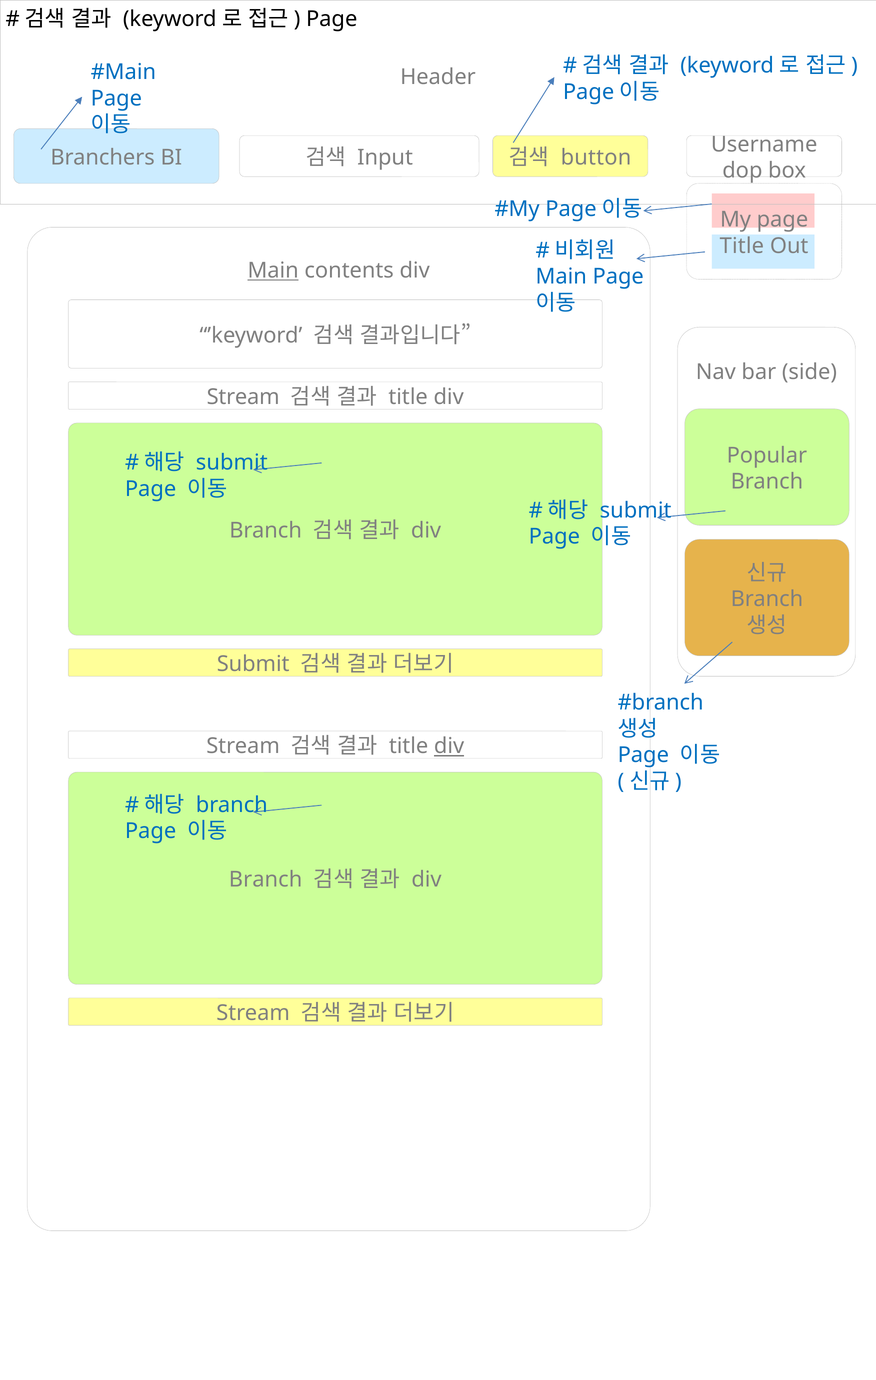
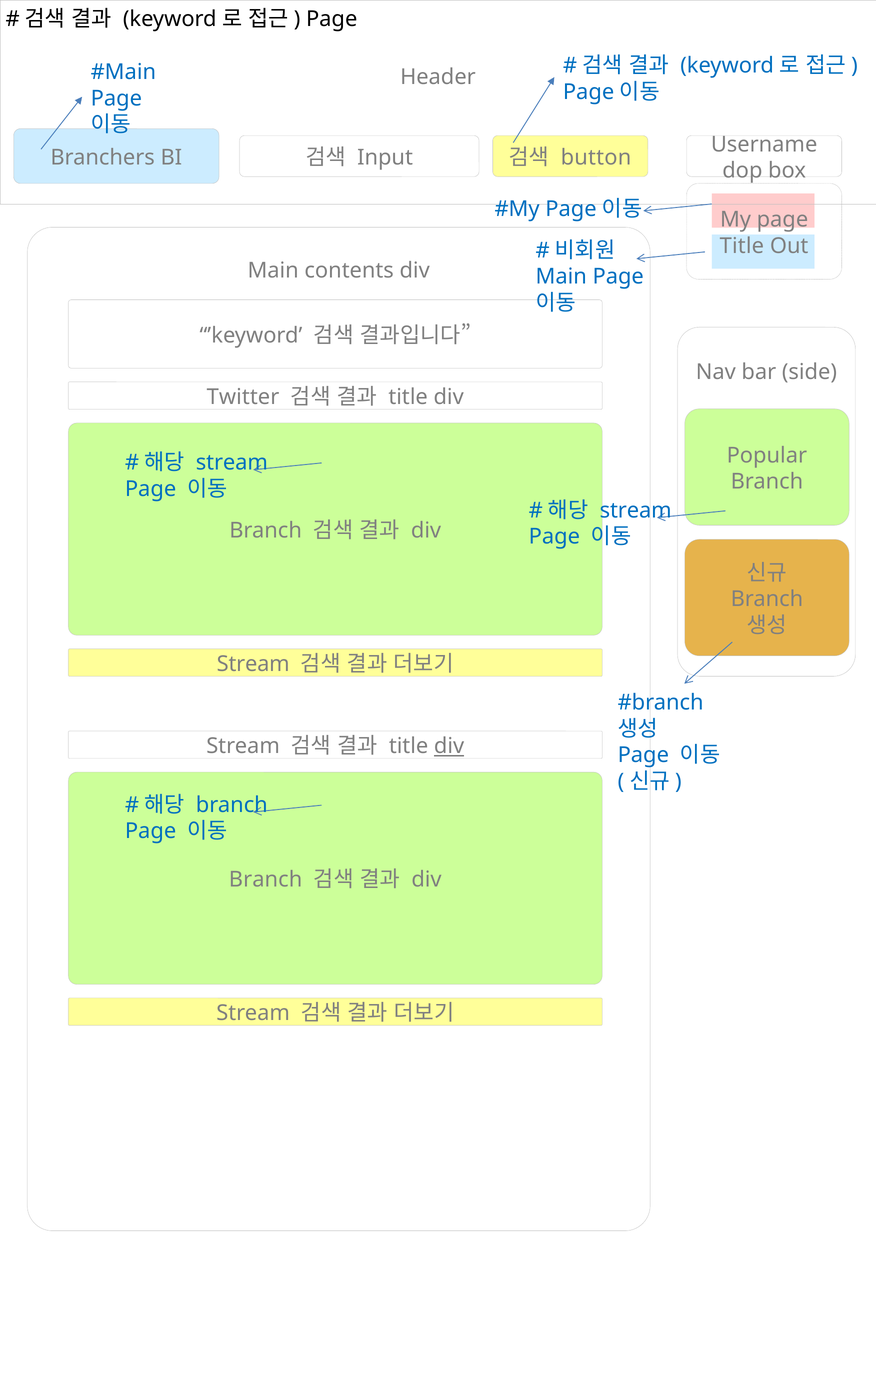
Main underline: present -> none (273, 270)
Stream: Stream -> Twitter (243, 397)
submit: submit -> stream (232, 462)
submit: submit -> stream (636, 510)
Submit: Submit -> Stream (253, 664)
